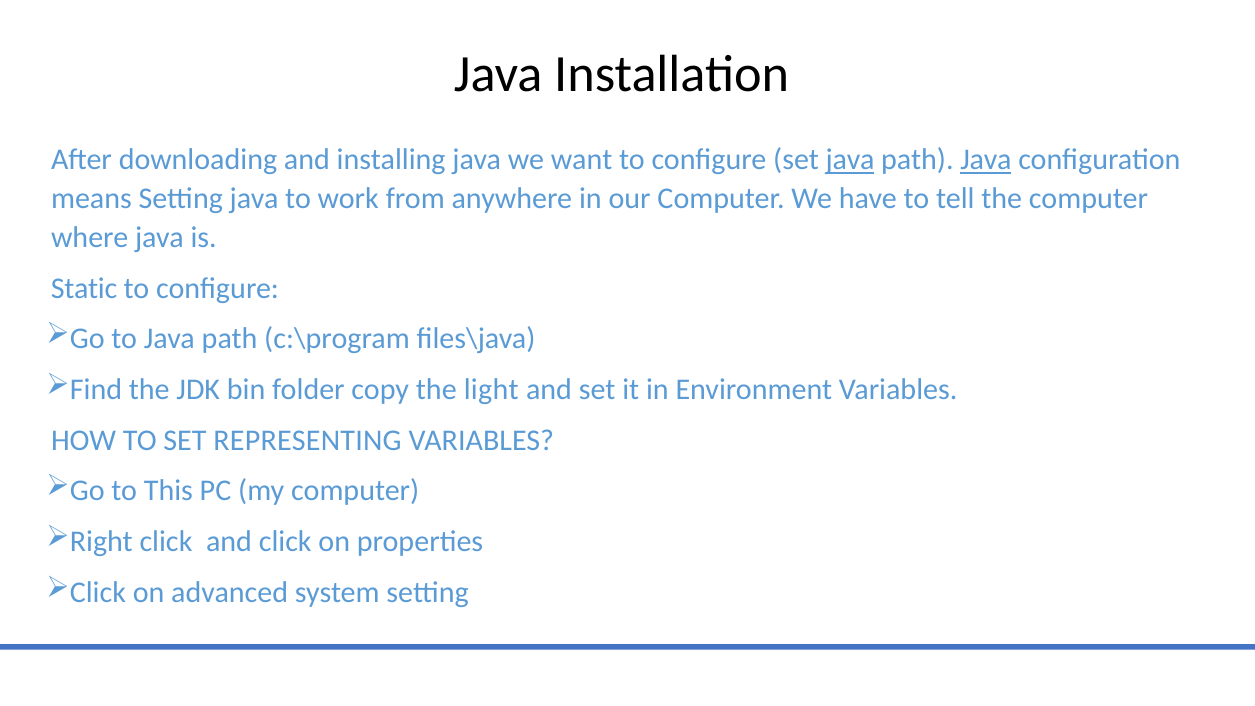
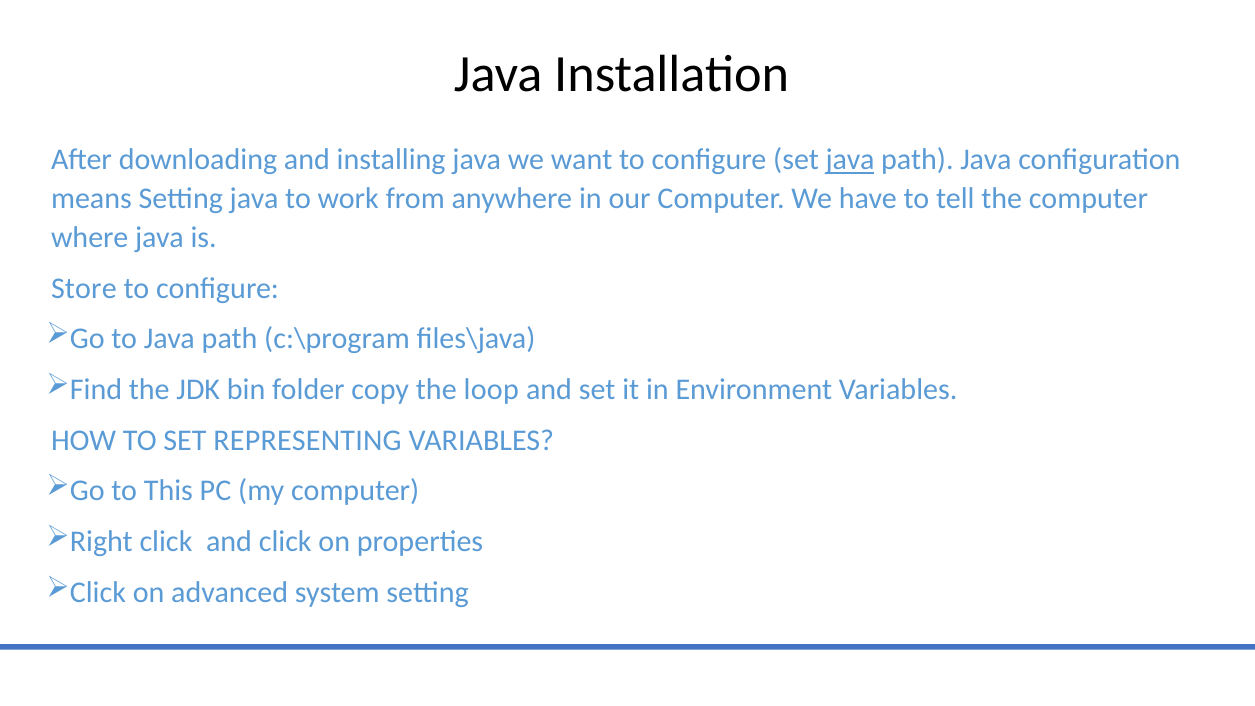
Java underline: present -> none (986, 160)
Static: Static -> Store (84, 288)
light: light -> loop (491, 390)
